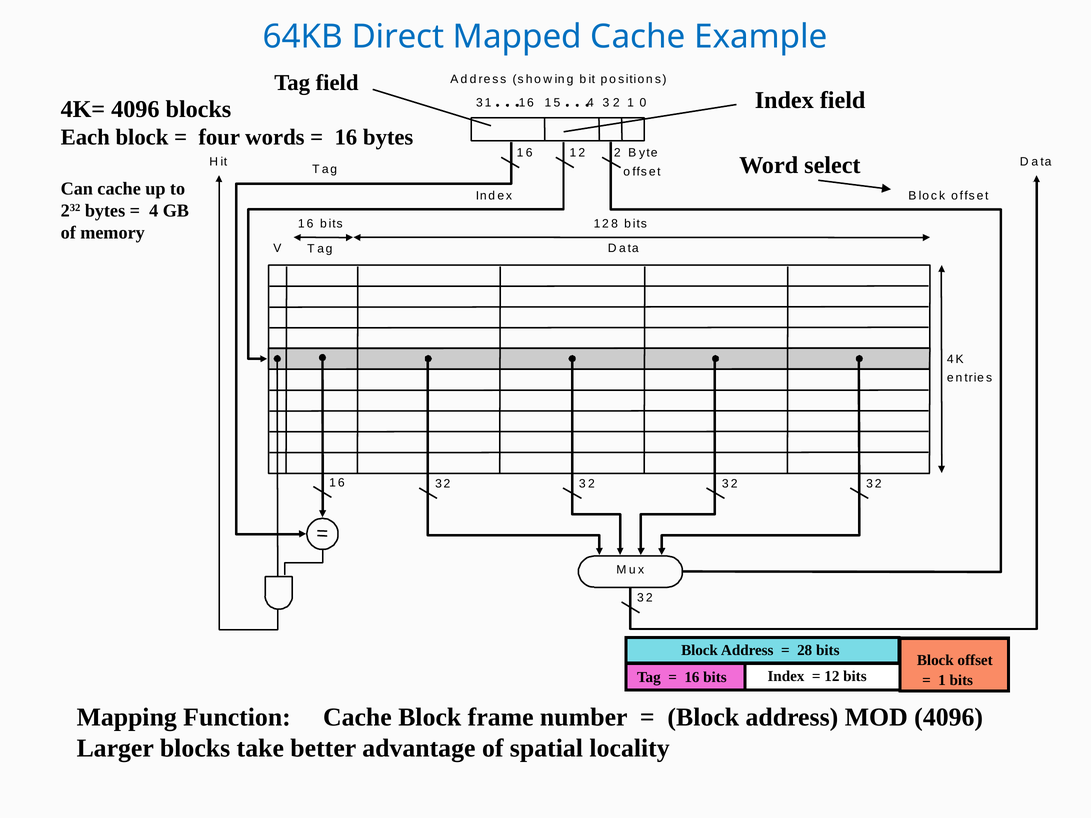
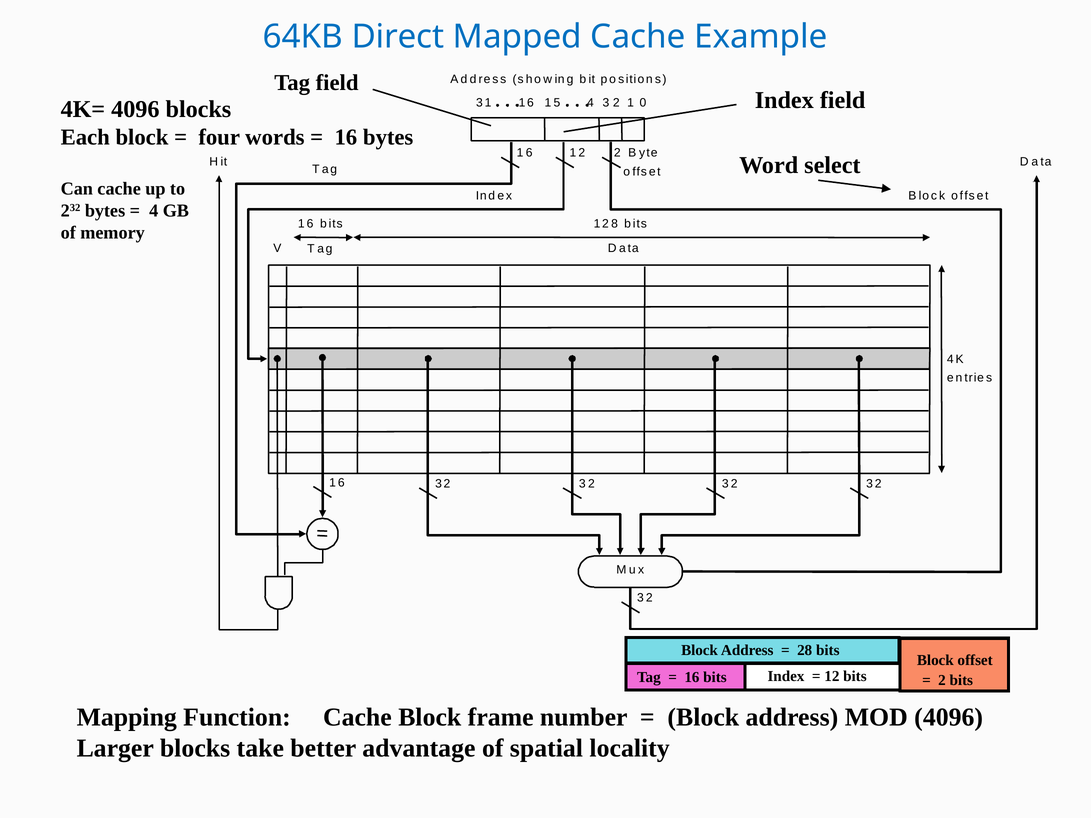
1: 1 -> 2 (942, 681)
